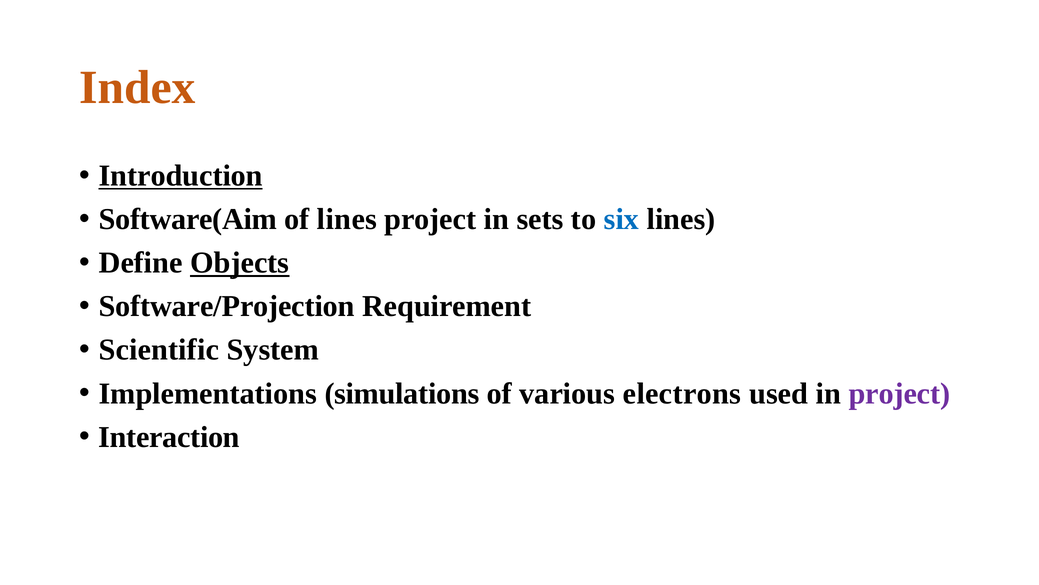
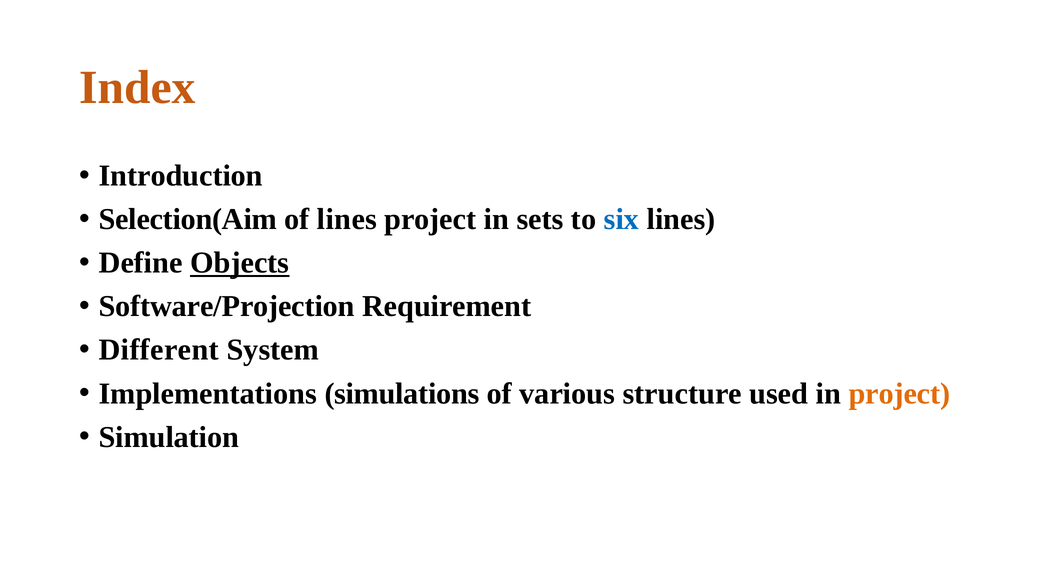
Introduction underline: present -> none (181, 176)
Software(Aim: Software(Aim -> Selection(Aim (188, 219)
Scientific: Scientific -> Different (159, 350)
electrons: electrons -> structure (682, 393)
project colour: purple -> orange (899, 393)
Interaction: Interaction -> Simulation (169, 437)
